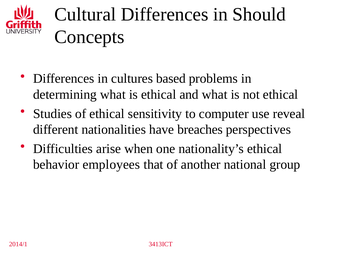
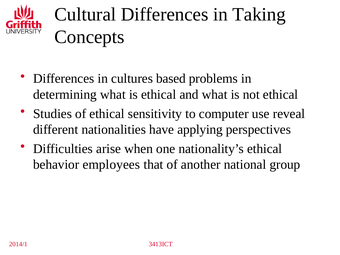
Should: Should -> Taking (259, 14)
breaches: breaches -> applying (200, 130)
